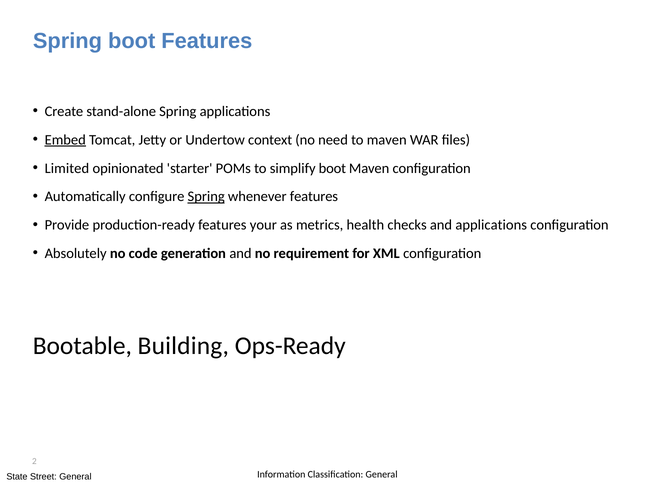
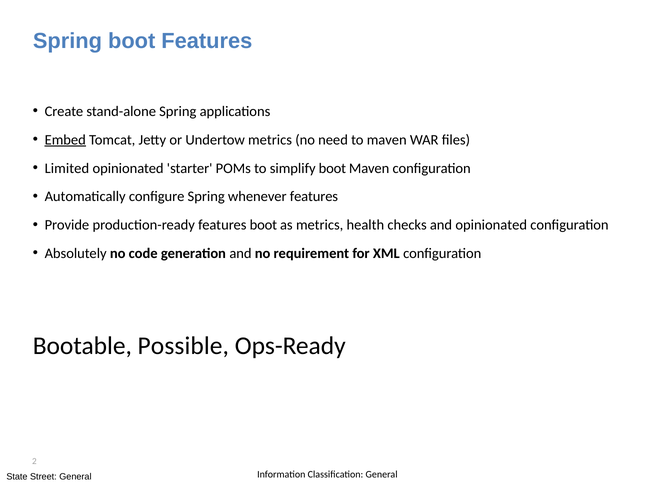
Undertow context: context -> metrics (270, 140)
Spring underline: present -> none (206, 196)
features your: your -> boot (263, 225)
and applications: applications -> opinionated (491, 225)
Building: Building -> Possible (183, 346)
